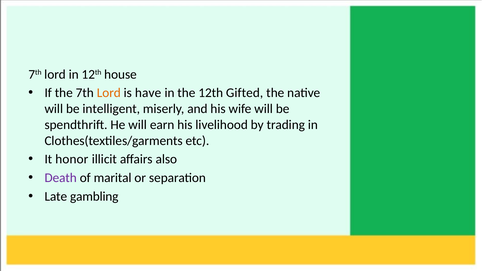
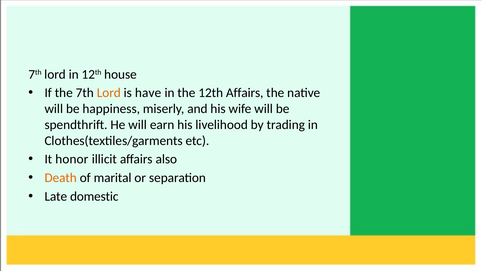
12th Gifted: Gifted -> Affairs (245, 93)
intelligent: intelligent -> happiness (111, 109)
Death colour: purple -> orange (61, 178)
gambling: gambling -> domestic (94, 196)
